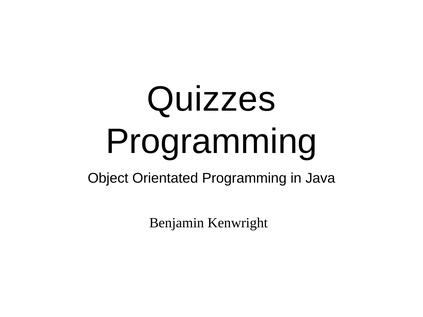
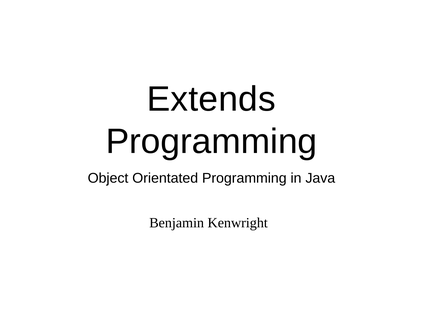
Quizzes: Quizzes -> Extends (211, 99)
